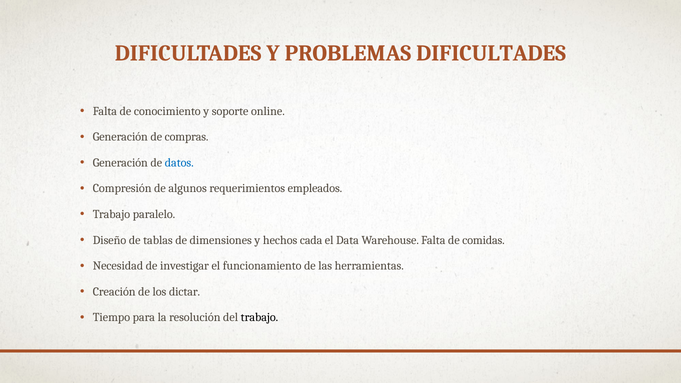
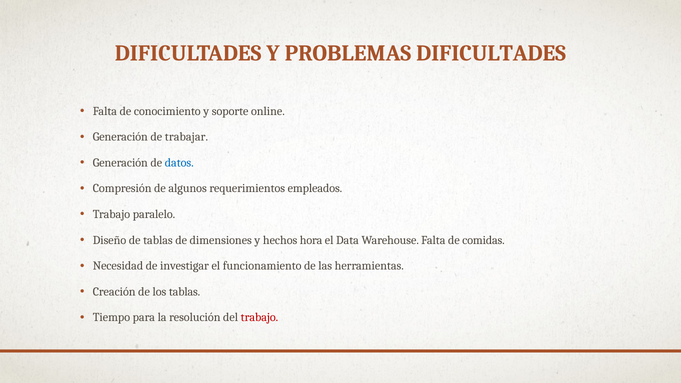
compras: compras -> trabajar (186, 137)
cada: cada -> hora (311, 240)
los dictar: dictar -> tablas (185, 292)
trabajo colour: black -> red (259, 318)
